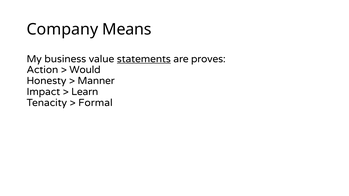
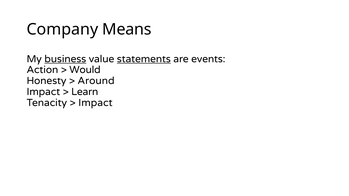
business underline: none -> present (65, 59)
proves: proves -> events (208, 59)
Manner: Manner -> Around (96, 81)
Formal: Formal -> Impact (95, 103)
